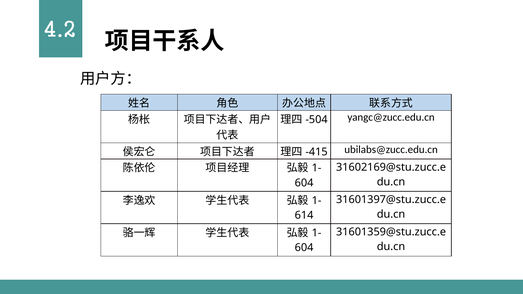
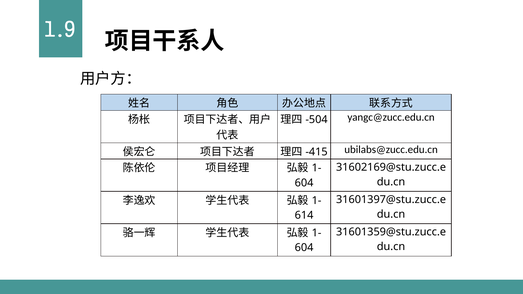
4.2: 4.2 -> 1.9 (60, 30)
